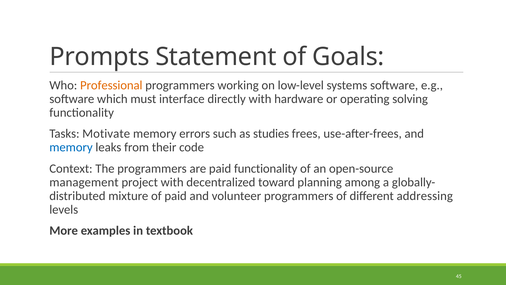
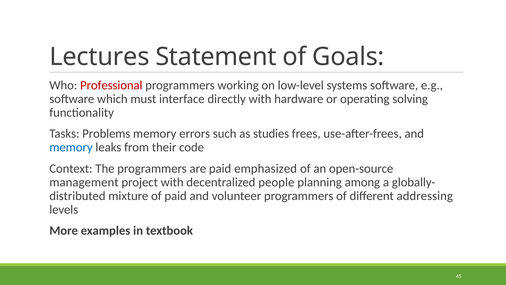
Prompts: Prompts -> Lectures (99, 57)
Professional colour: orange -> red (111, 85)
Motivate: Motivate -> Problems (106, 134)
paid functionality: functionality -> emphasized (266, 168)
toward: toward -> people (276, 182)
